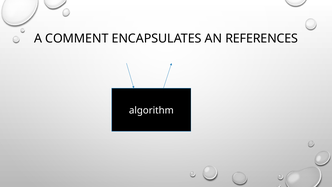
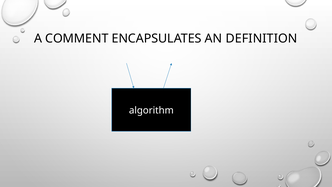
REFERENCES: REFERENCES -> DEFINITION (262, 38)
